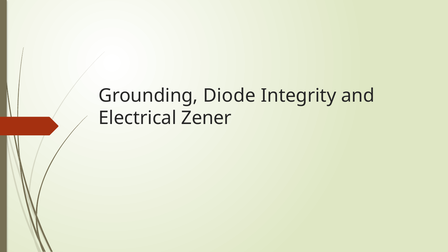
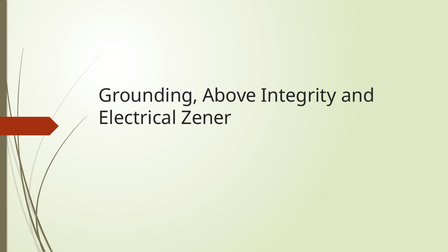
Diode: Diode -> Above (230, 96)
